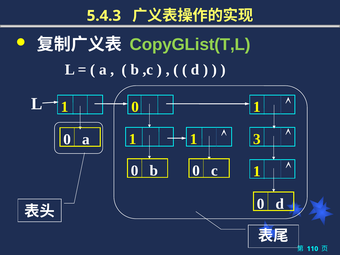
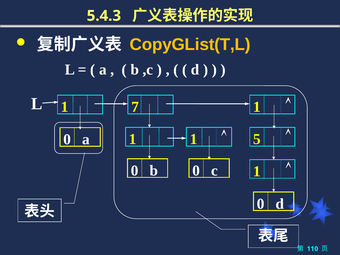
CopyGList(T,L colour: light green -> yellow (190, 45)
L 0: 0 -> 7 (135, 107)
3: 3 -> 5 (257, 139)
